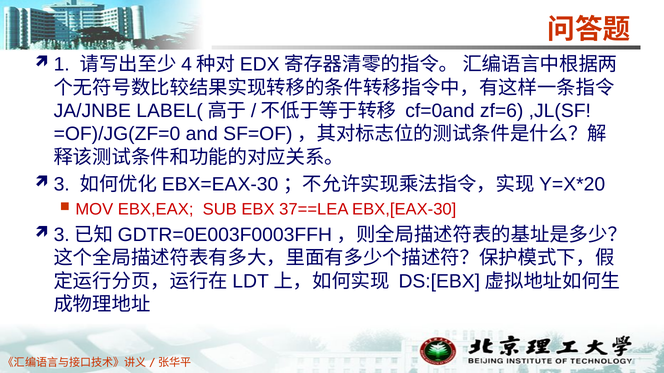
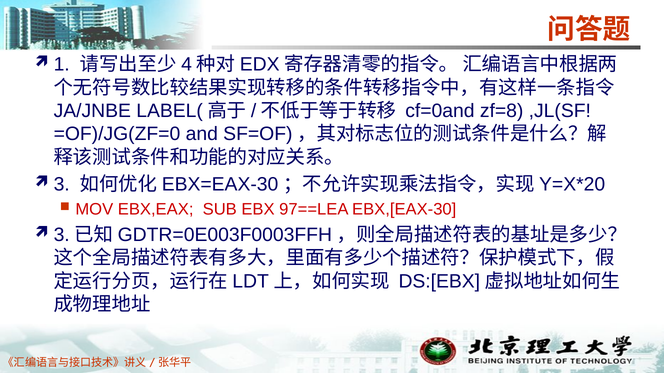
zf=6: zf=6 -> zf=8 (502, 111)
37==LEA: 37==LEA -> 97==LEA (314, 209)
